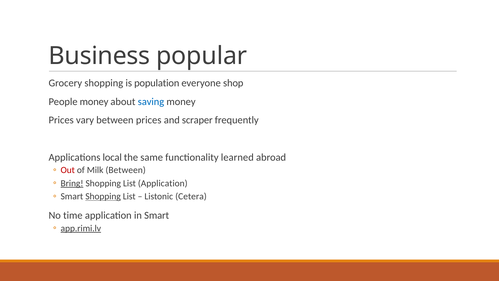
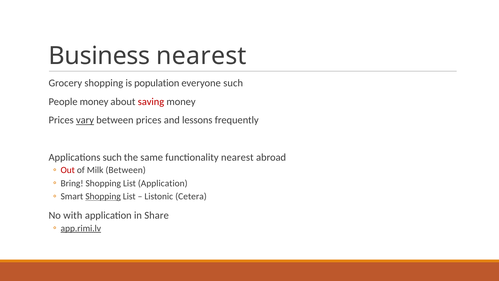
Business popular: popular -> nearest (201, 56)
everyone shop: shop -> such (233, 83)
saving colour: blue -> red (151, 102)
vary underline: none -> present (85, 120)
scraper: scraper -> lessons (197, 120)
Applications local: local -> such (112, 157)
functionality learned: learned -> nearest (237, 157)
Bring underline: present -> none (72, 183)
time: time -> with (73, 215)
in Smart: Smart -> Share (157, 215)
